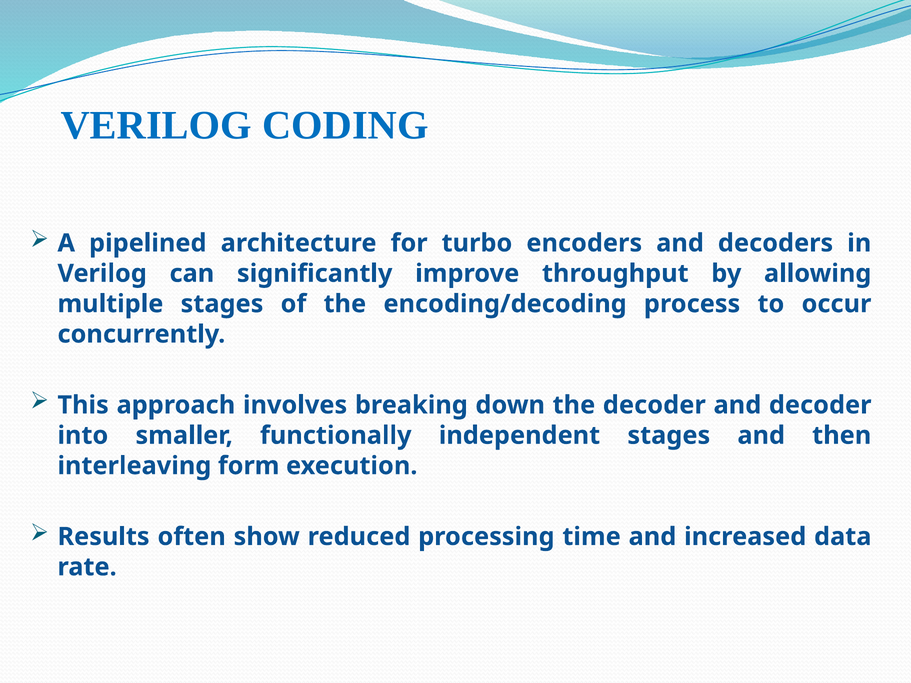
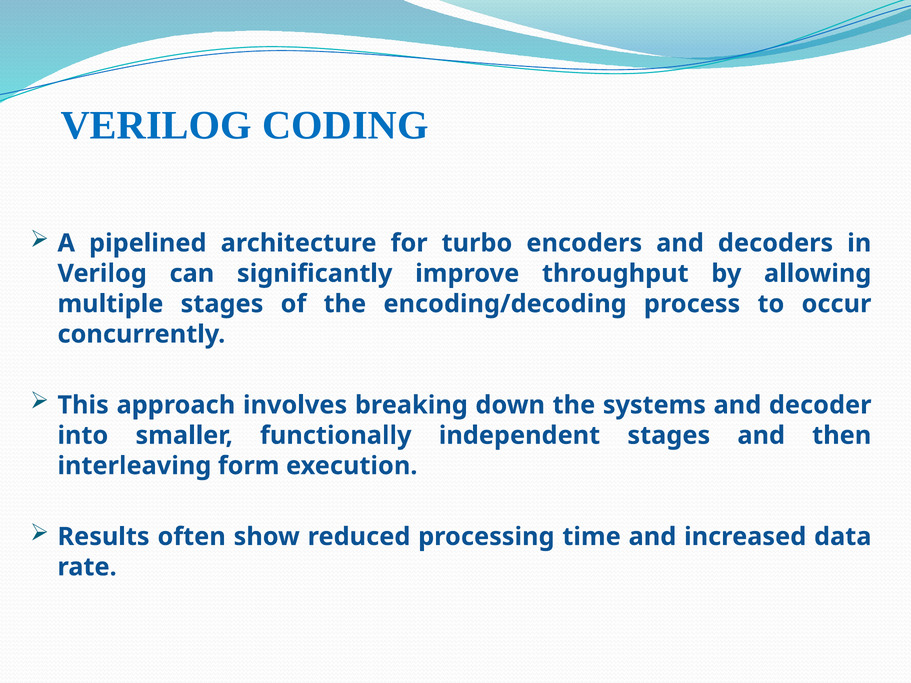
the decoder: decoder -> systems (654, 405)
